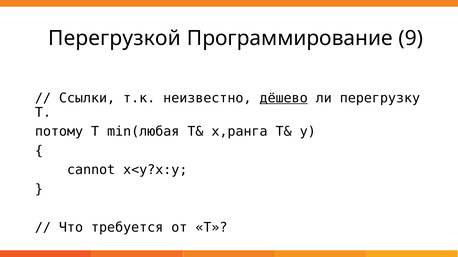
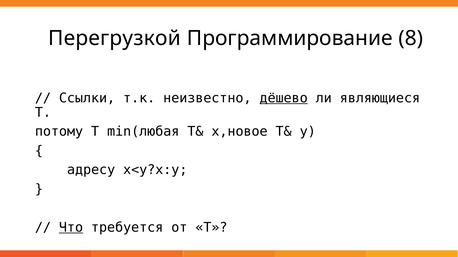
9: 9 -> 8 (411, 38)
перегрузку: перегрузку -> являющиеся (380, 98)
x,ранга: x,ранга -> x,новое (240, 132)
cannot: cannot -> адресу (91, 170)
Что underline: none -> present (71, 228)
